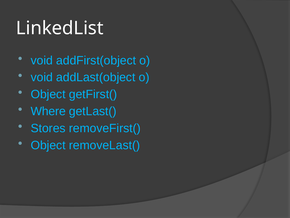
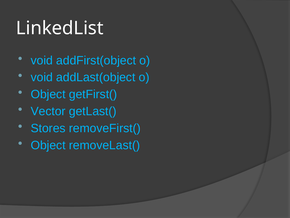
Where: Where -> Vector (48, 111)
